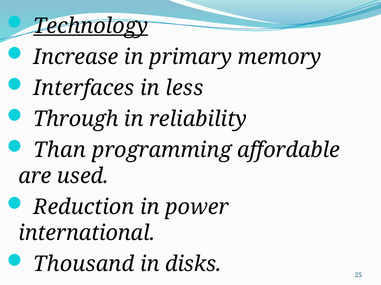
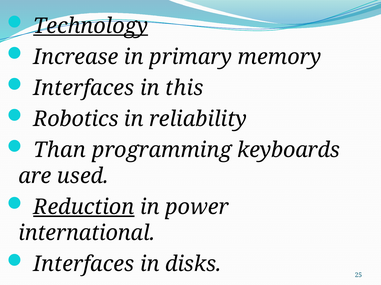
less: less -> this (184, 88)
Through: Through -> Robotics (76, 119)
affordable: affordable -> keyboards (289, 150)
Reduction underline: none -> present (84, 208)
Thousand: Thousand -> Interfaces (84, 265)
